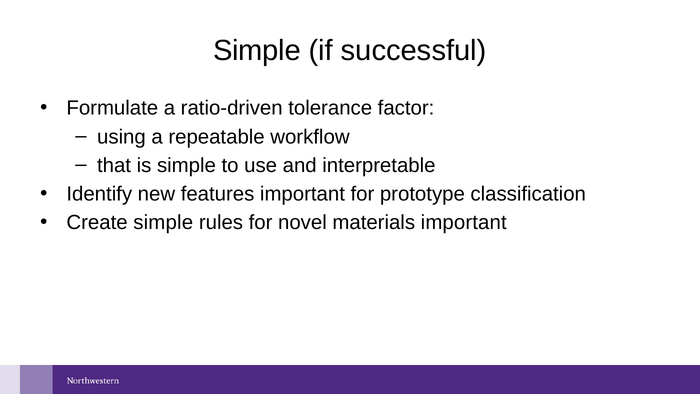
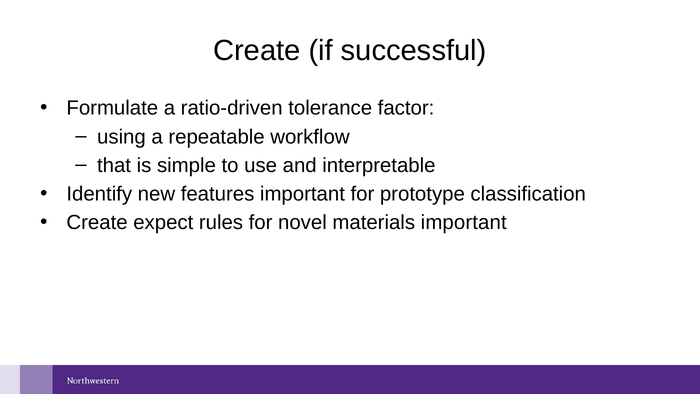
Simple: Simple -> Create (257, 51)
Create simple: simple -> expect (163, 222)
